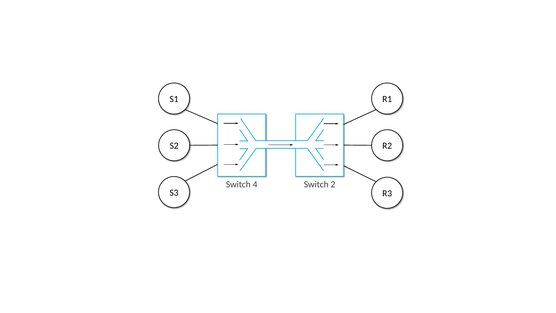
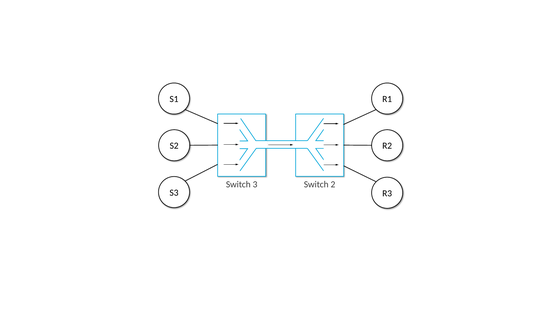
4: 4 -> 3 (255, 184)
